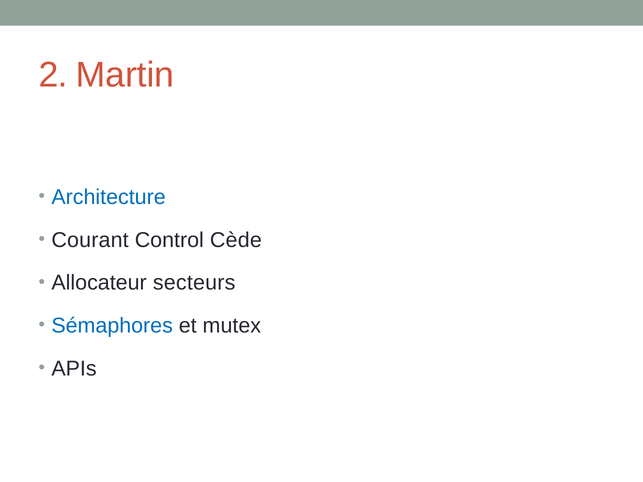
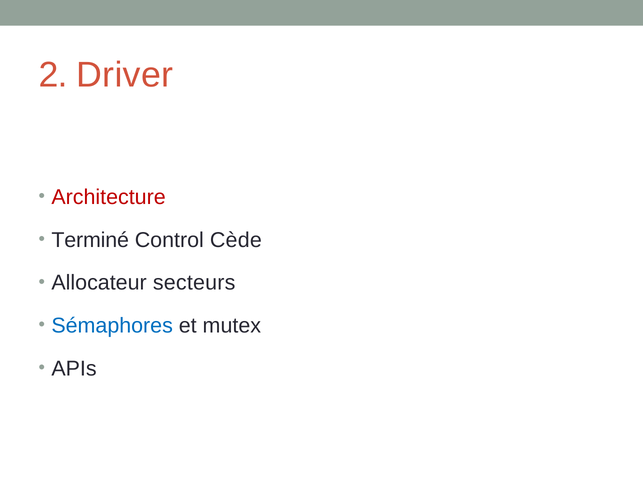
Martin: Martin -> Driver (125, 75)
Architecture colour: blue -> red (109, 197)
Courant: Courant -> Terminé (90, 240)
